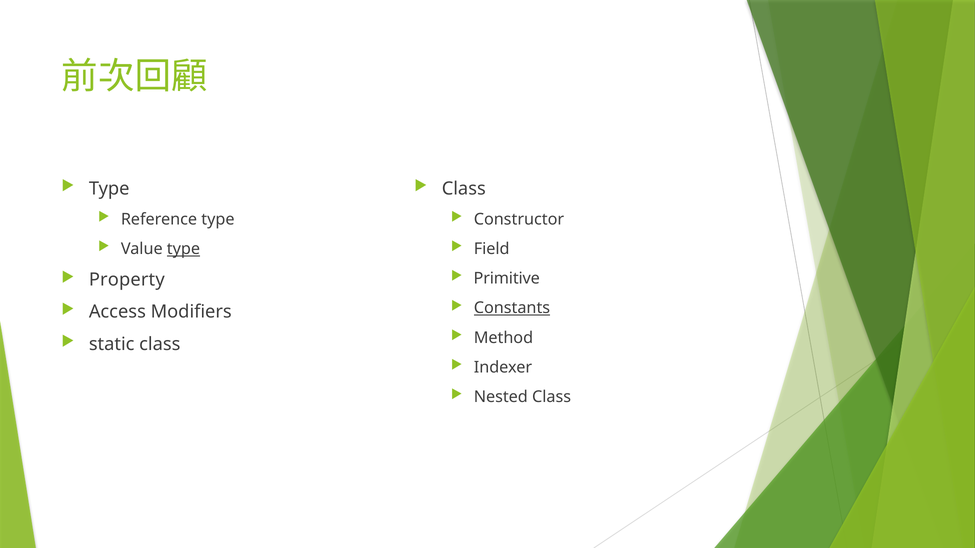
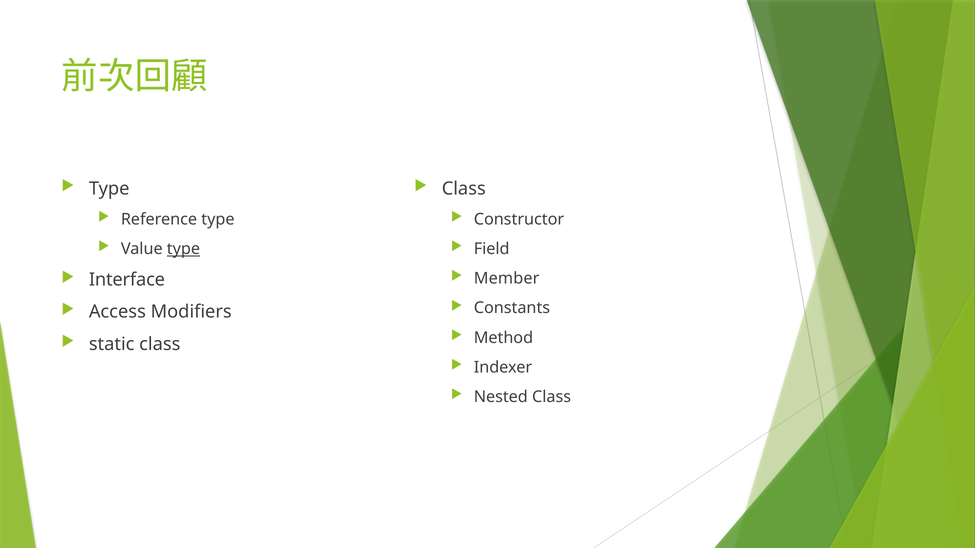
Primitive: Primitive -> Member (507, 279)
Property: Property -> Interface (127, 280)
Constants underline: present -> none (512, 308)
